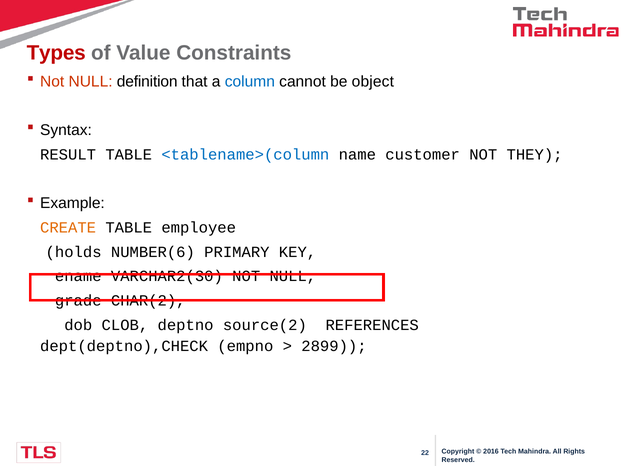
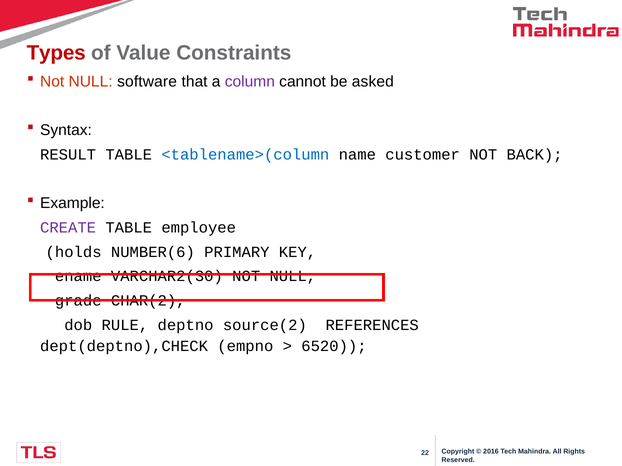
definition: definition -> software (147, 82)
column colour: blue -> purple (250, 82)
object: object -> asked (373, 82)
THEY: THEY -> BACK (535, 155)
CREATE colour: orange -> purple (68, 228)
CLOB: CLOB -> RULE (125, 325)
2899: 2899 -> 6520 (334, 347)
